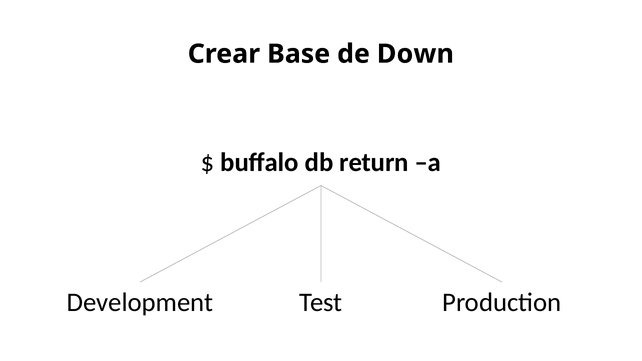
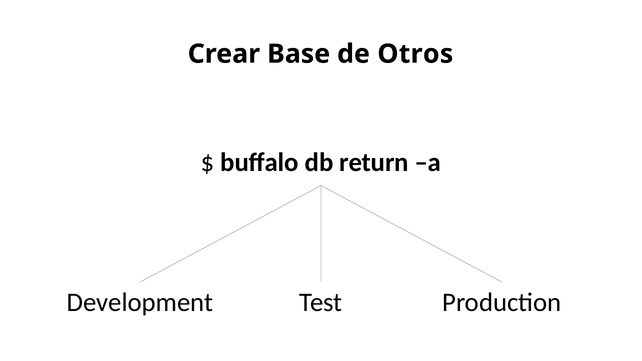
Down: Down -> Otros (415, 54)
